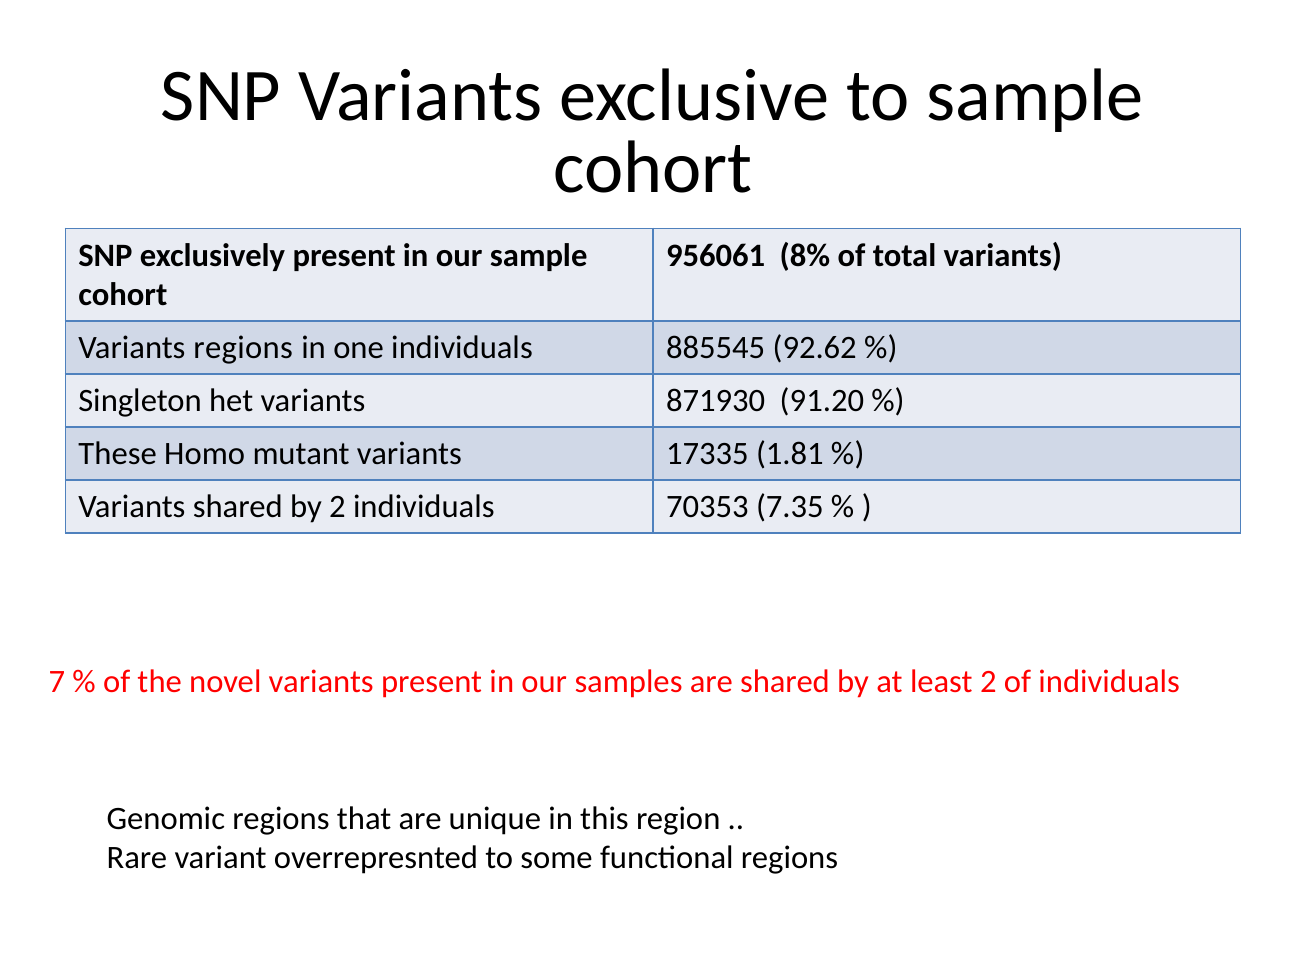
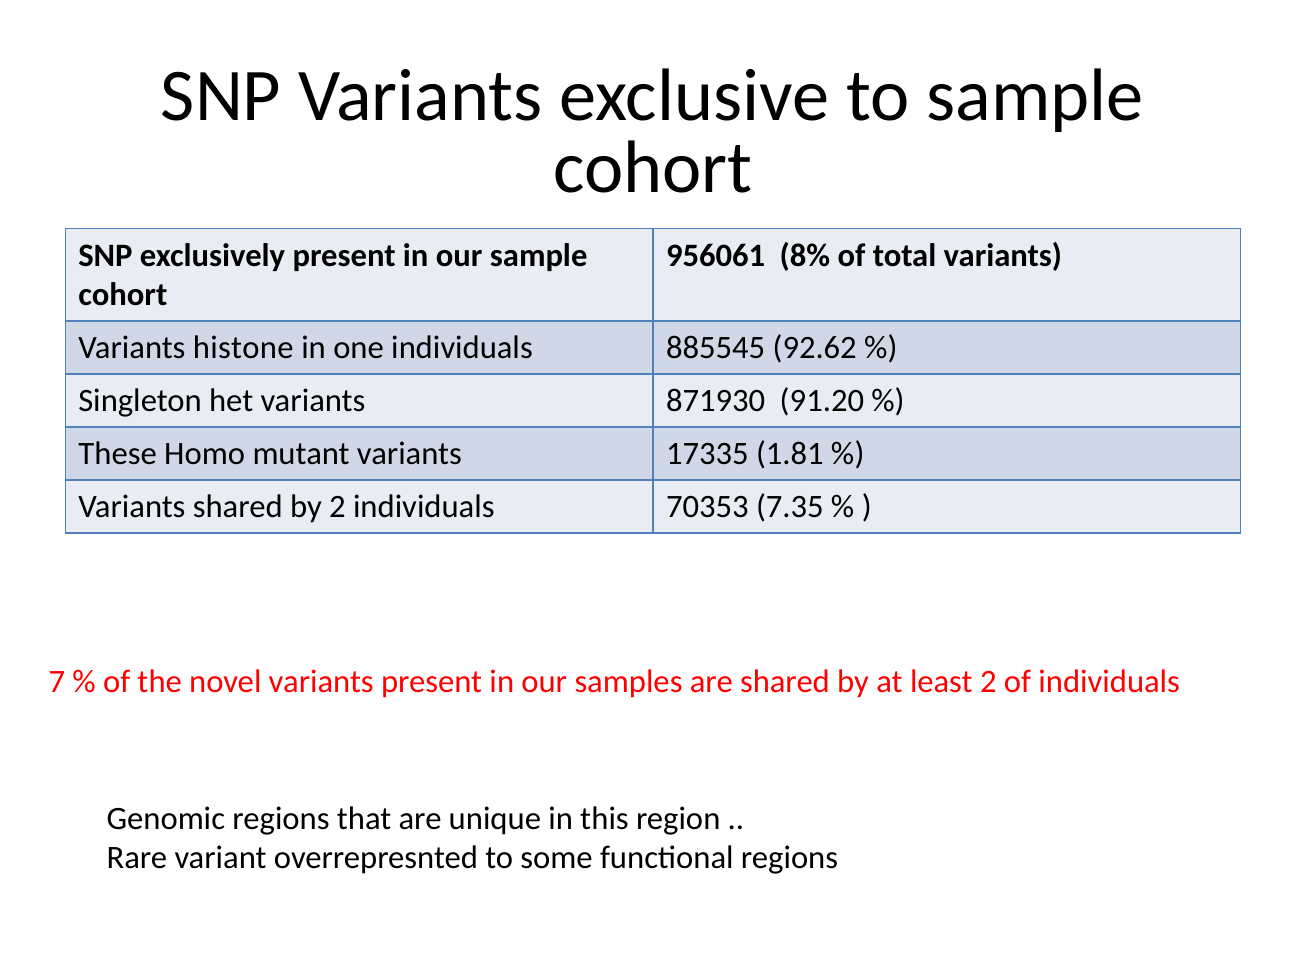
Variants regions: regions -> histone (243, 348)
